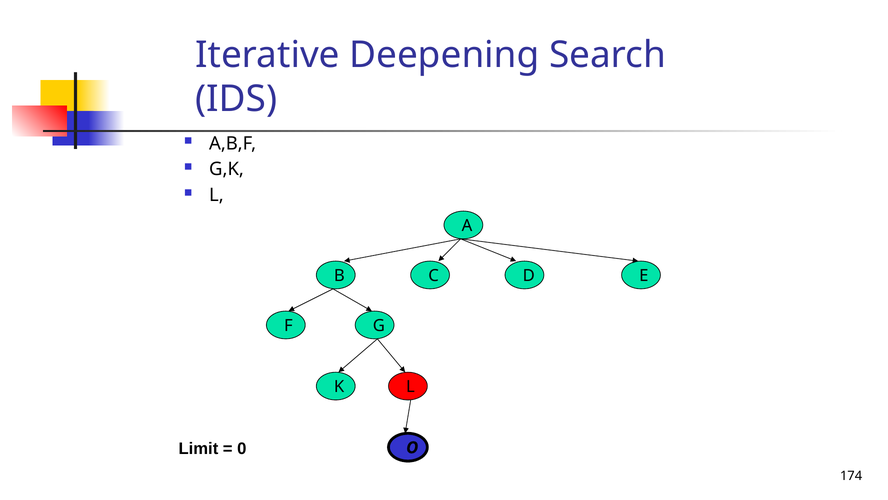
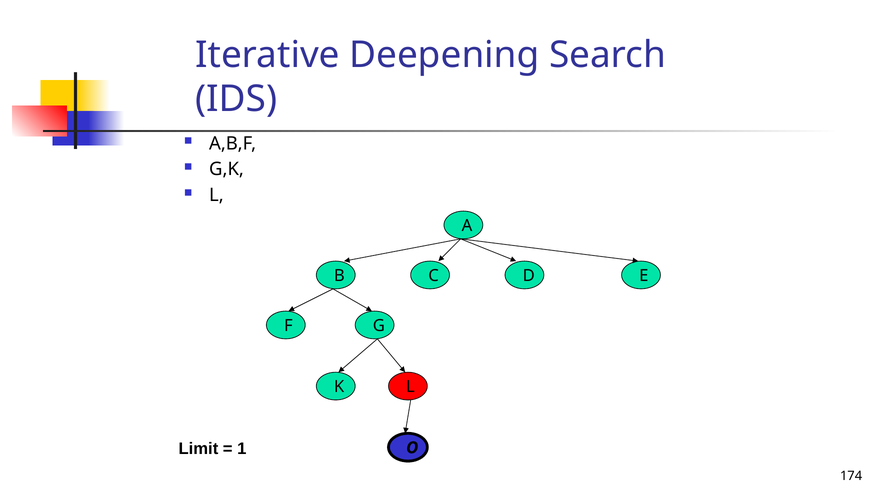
0: 0 -> 1 (242, 448)
